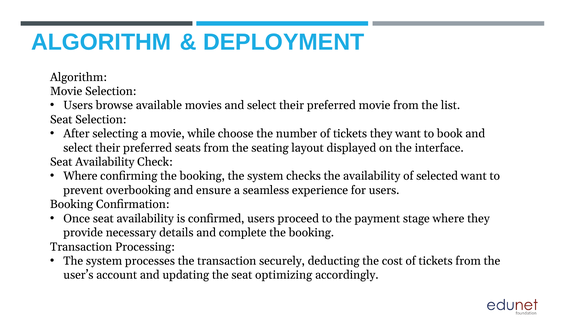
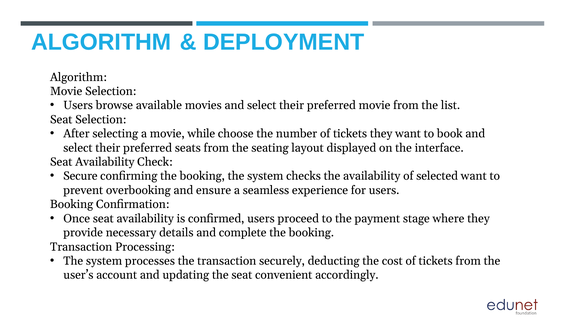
Where: Where -> Secure (80, 176)
optimizing: optimizing -> convenient (284, 275)
